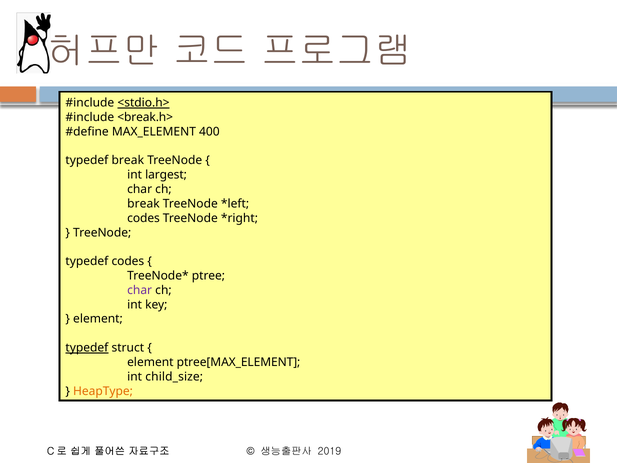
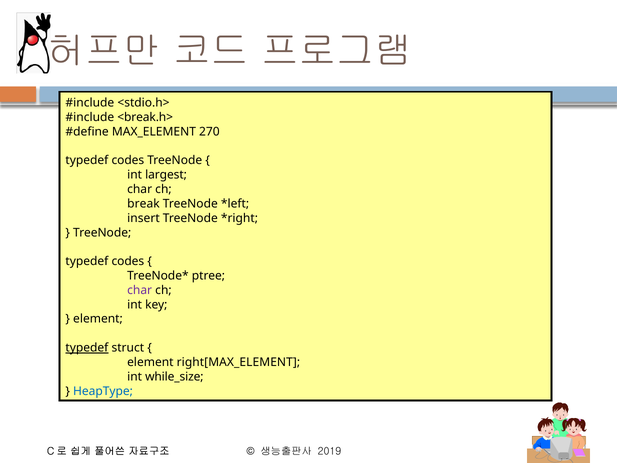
<stdio.h> underline: present -> none (143, 103)
400: 400 -> 270 (209, 132)
break: break -> codes (128, 160)
codes: codes -> insert (143, 218)
ptree[MAX_ELEMENT: ptree[MAX_ELEMENT -> right[MAX_ELEMENT (238, 362)
child_size: child_size -> while_size (174, 376)
HeapType colour: orange -> blue (103, 391)
